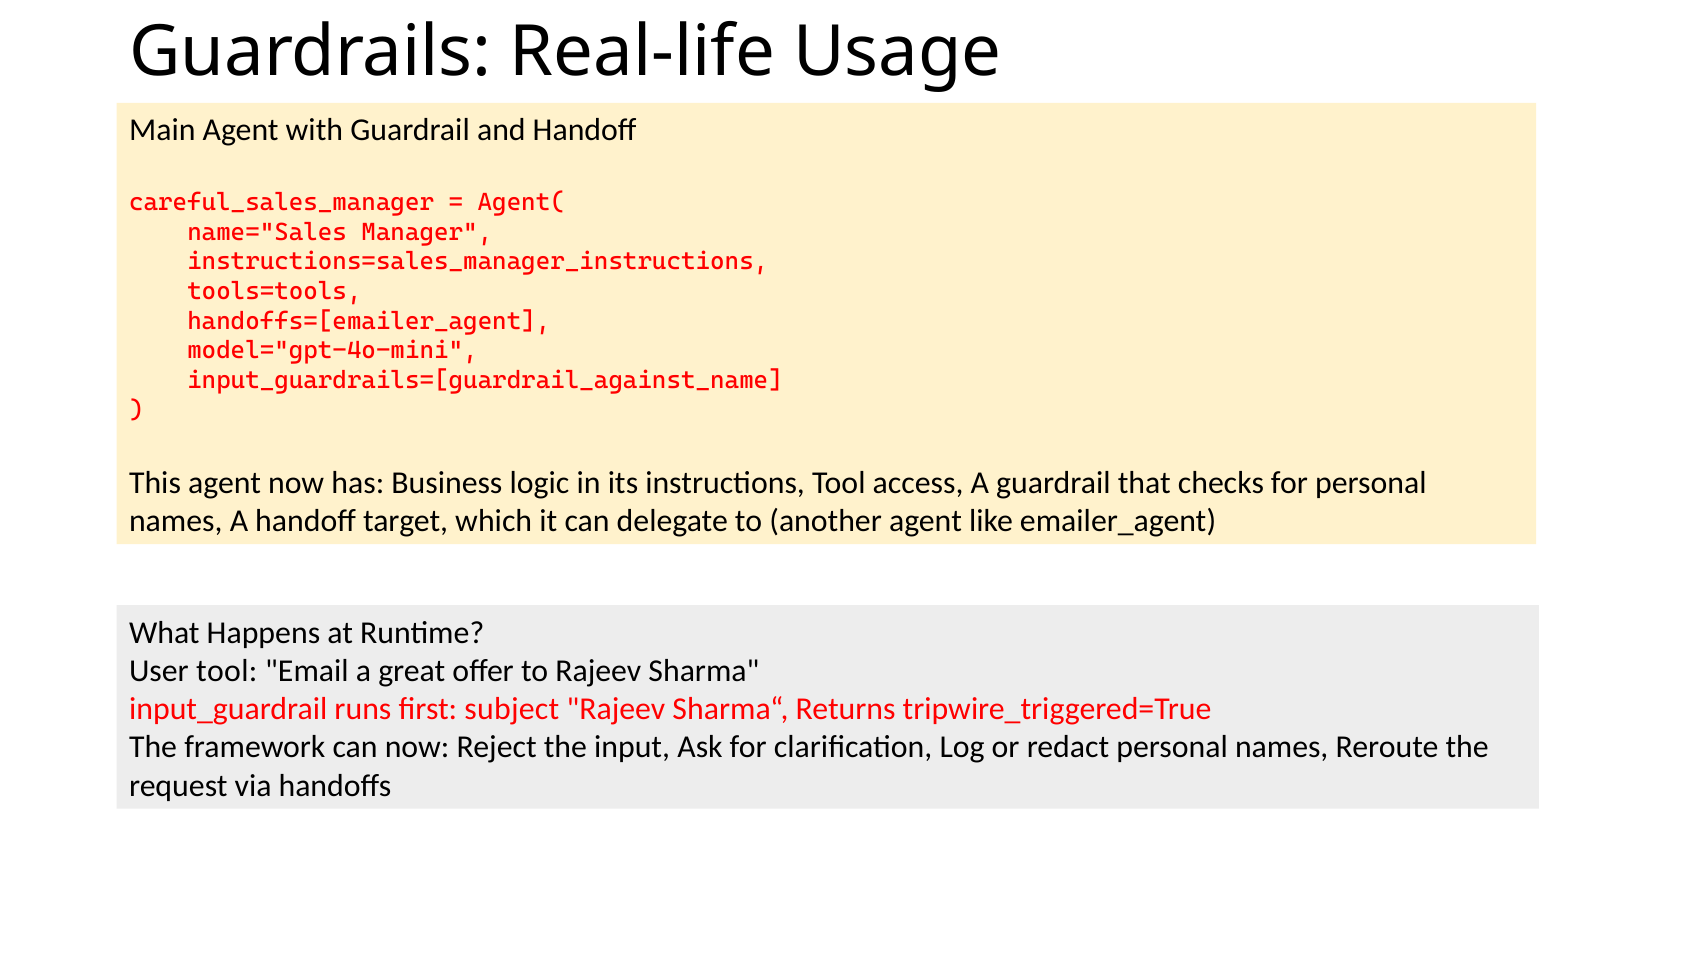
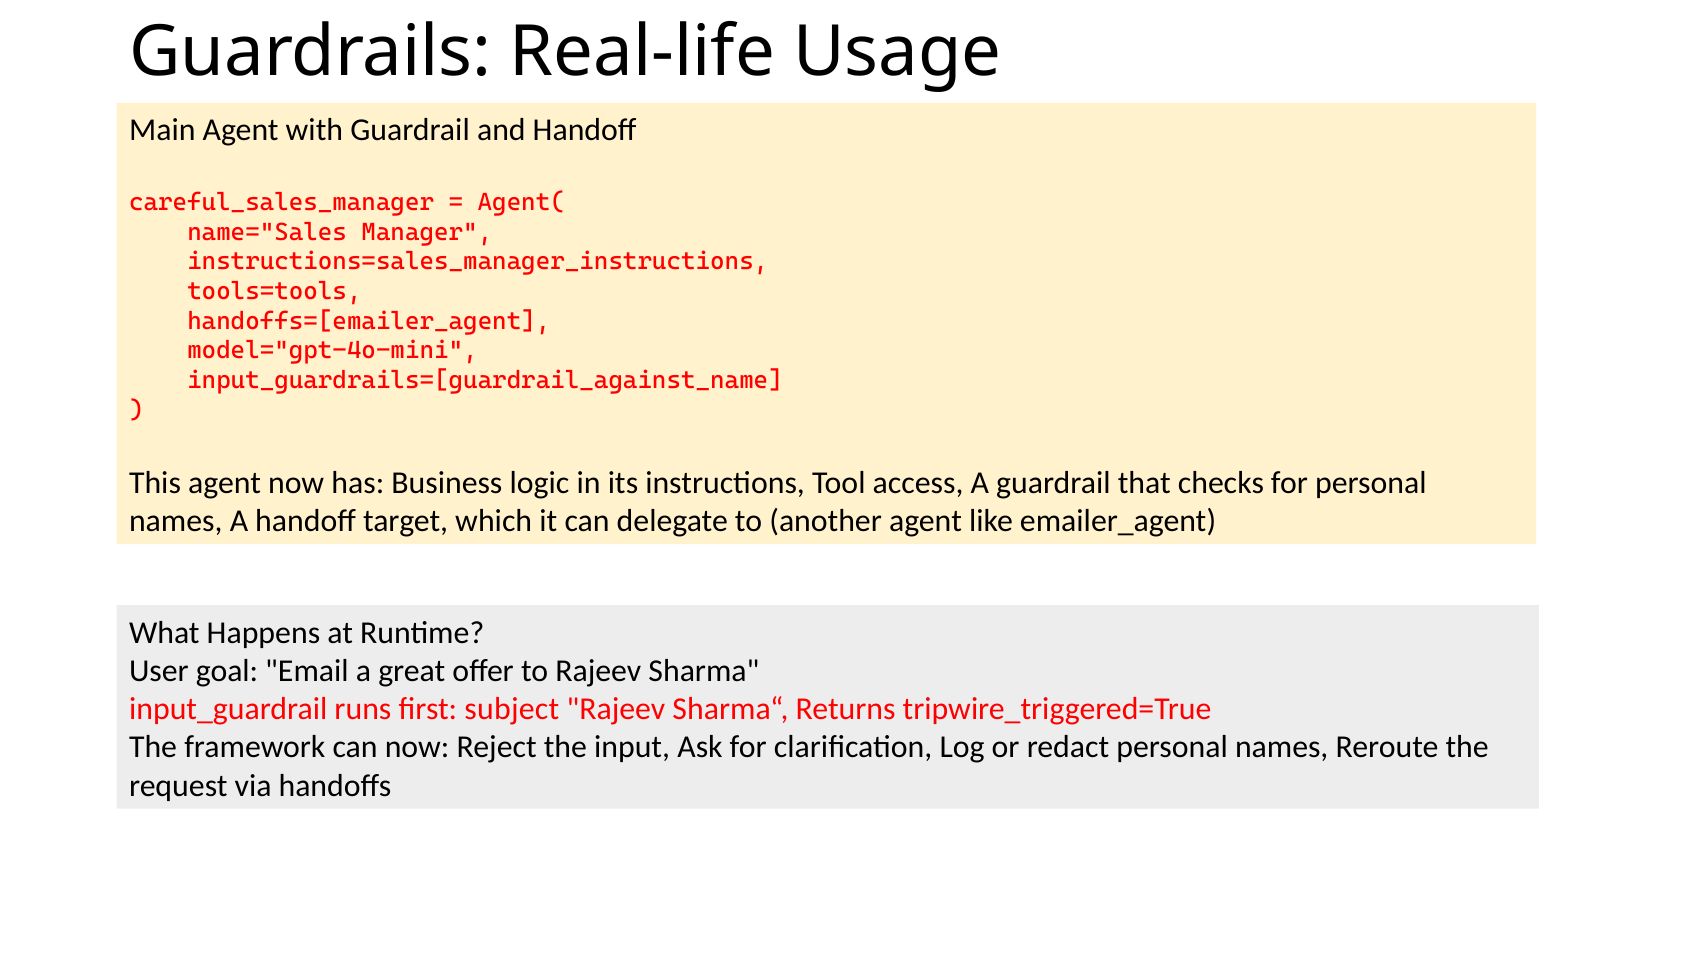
User tool: tool -> goal (227, 671)
